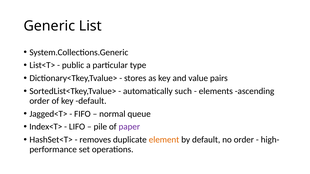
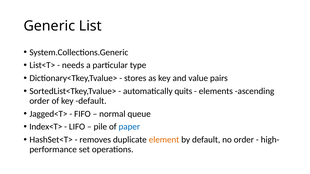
public: public -> needs (73, 65)
such: such -> quits (183, 91)
paper colour: purple -> blue (129, 127)
